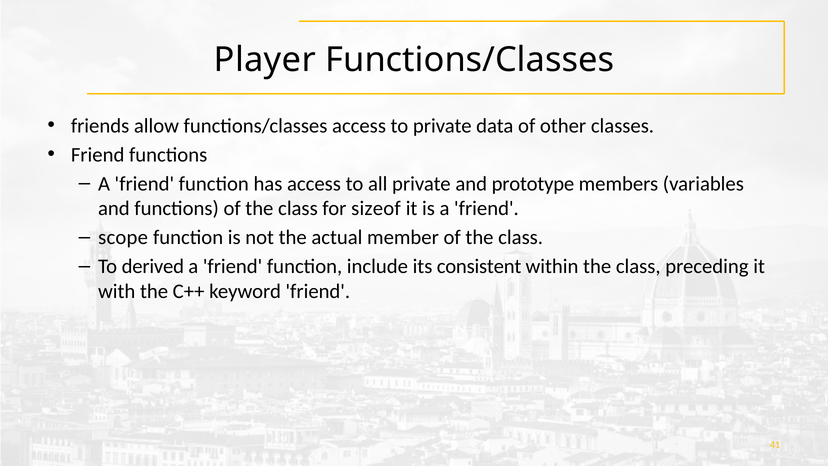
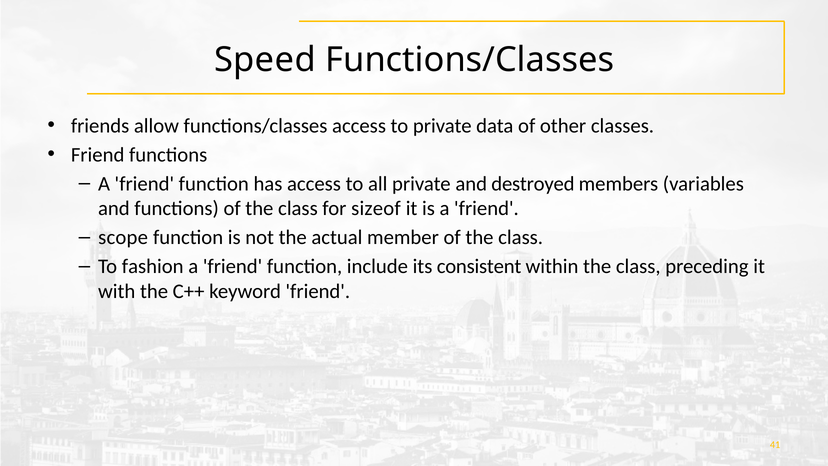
Player: Player -> Speed (265, 60)
prototype: prototype -> destroyed (533, 184)
derived: derived -> fashion (153, 266)
